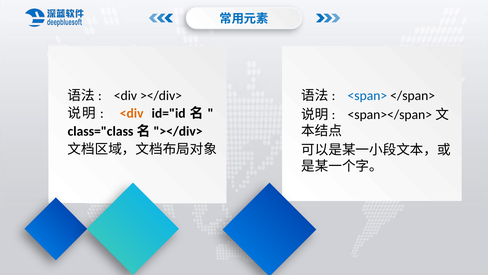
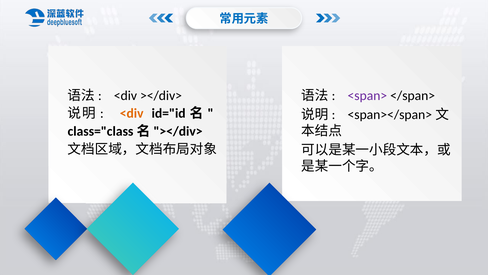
<span> colour: blue -> purple (367, 95)
